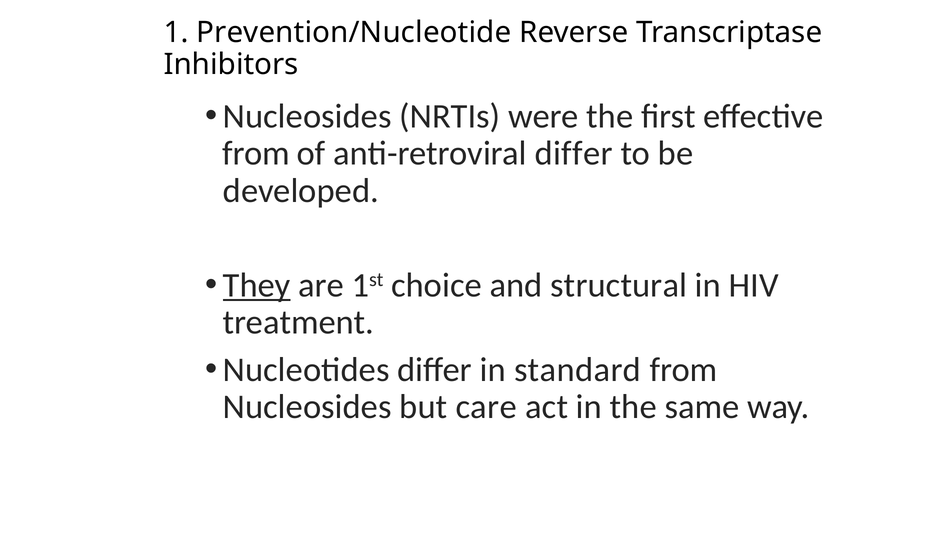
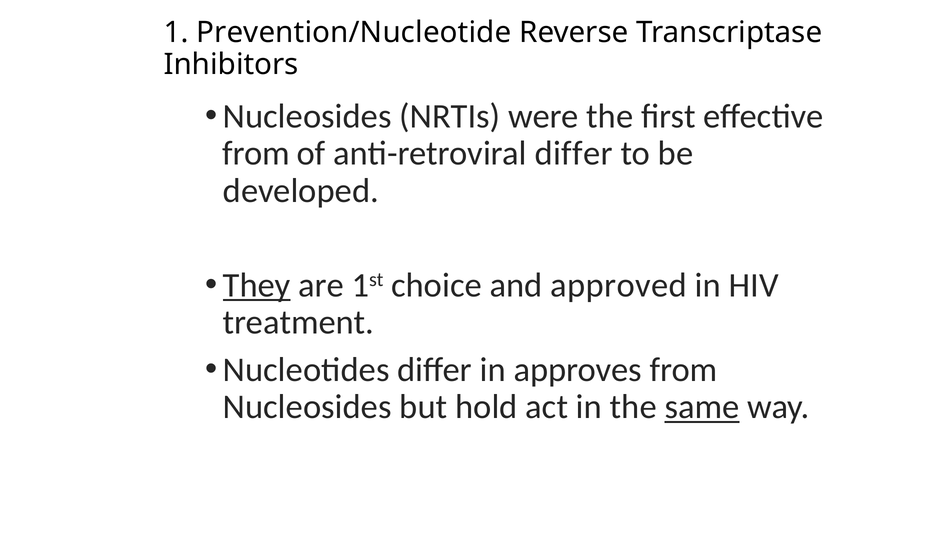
structural: structural -> approved (619, 285)
standard: standard -> approves (578, 370)
care: care -> hold (486, 407)
same underline: none -> present (702, 407)
